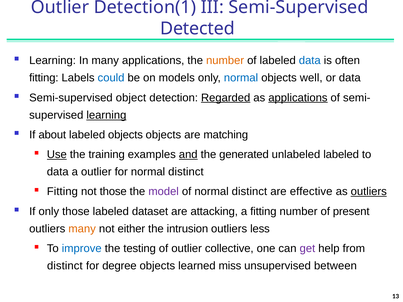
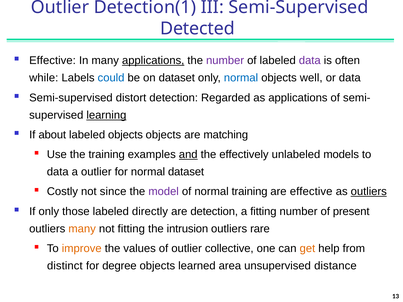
Learning: Learning -> Effective (53, 61)
applications underline: none -> present (153, 61)
number colour: orange -> purple (225, 61)
data colour: blue -> purple (310, 61)
fitting: fitting -> while (44, 78)
on models: models -> dataset (177, 78)
object: object -> distort (131, 98)
Regarded underline: present -> none (226, 98)
applications underline: present -> none (298, 98)
Use underline: present -> none (57, 155)
generated: generated -> effectively (244, 155)
unlabeled labeled: labeled -> models (341, 155)
for normal distinct: distinct -> dataset (186, 172)
Fitting: Fitting -> Costly (62, 192)
not those: those -> since (113, 192)
of normal distinct: distinct -> training (250, 192)
dataset: dataset -> directly (150, 211)
are attacking: attacking -> detection (214, 211)
not either: either -> fitting (131, 229)
less: less -> rare (260, 229)
improve colour: blue -> orange (82, 249)
testing: testing -> values (140, 249)
get colour: purple -> orange (307, 249)
miss: miss -> area (230, 266)
between: between -> distance (335, 266)
